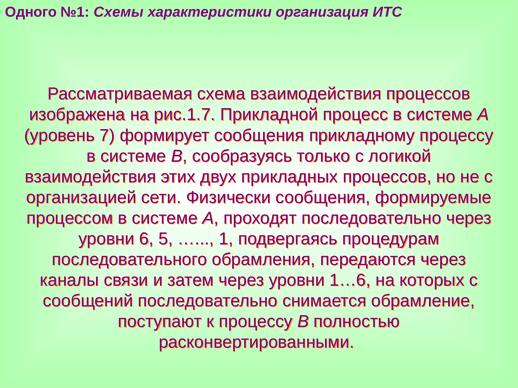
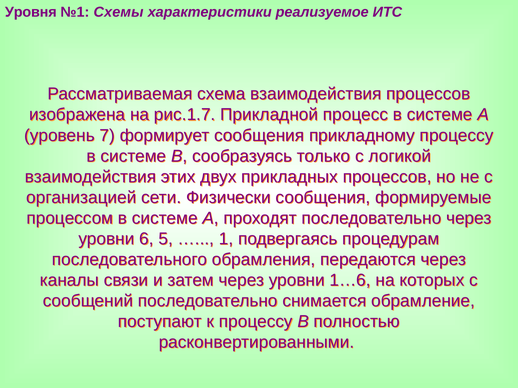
Одного: Одного -> Уровня (31, 12)
организация: организация -> реализуемое (322, 12)
